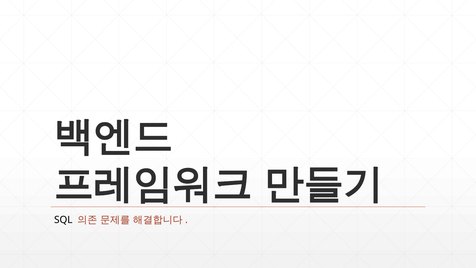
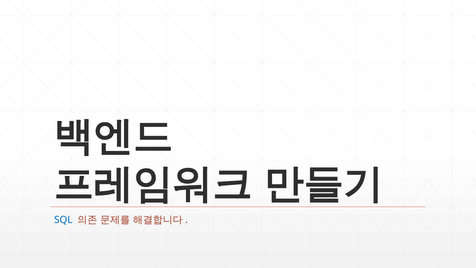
SQL colour: black -> blue (63, 220)
